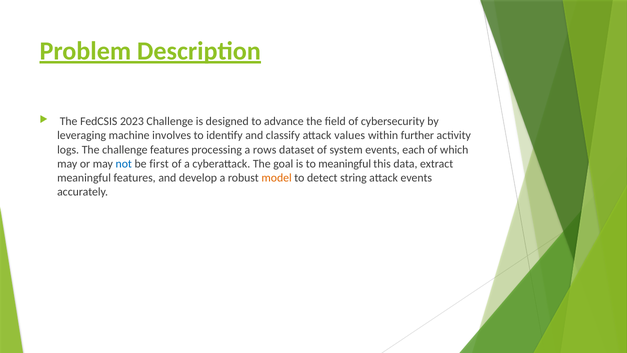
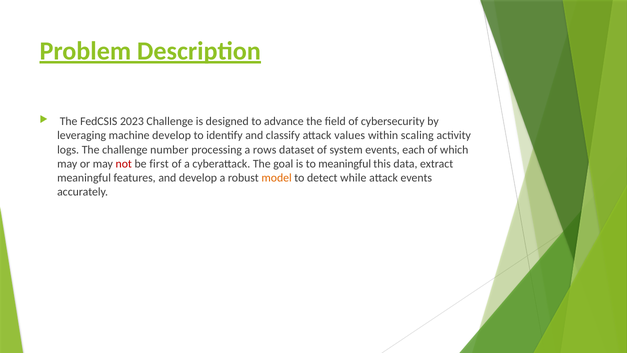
machine involves: involves -> develop (172, 135)
further: further -> scaling (417, 135)
challenge features: features -> number (169, 150)
not colour: blue -> red (124, 164)
string: string -> while (353, 178)
